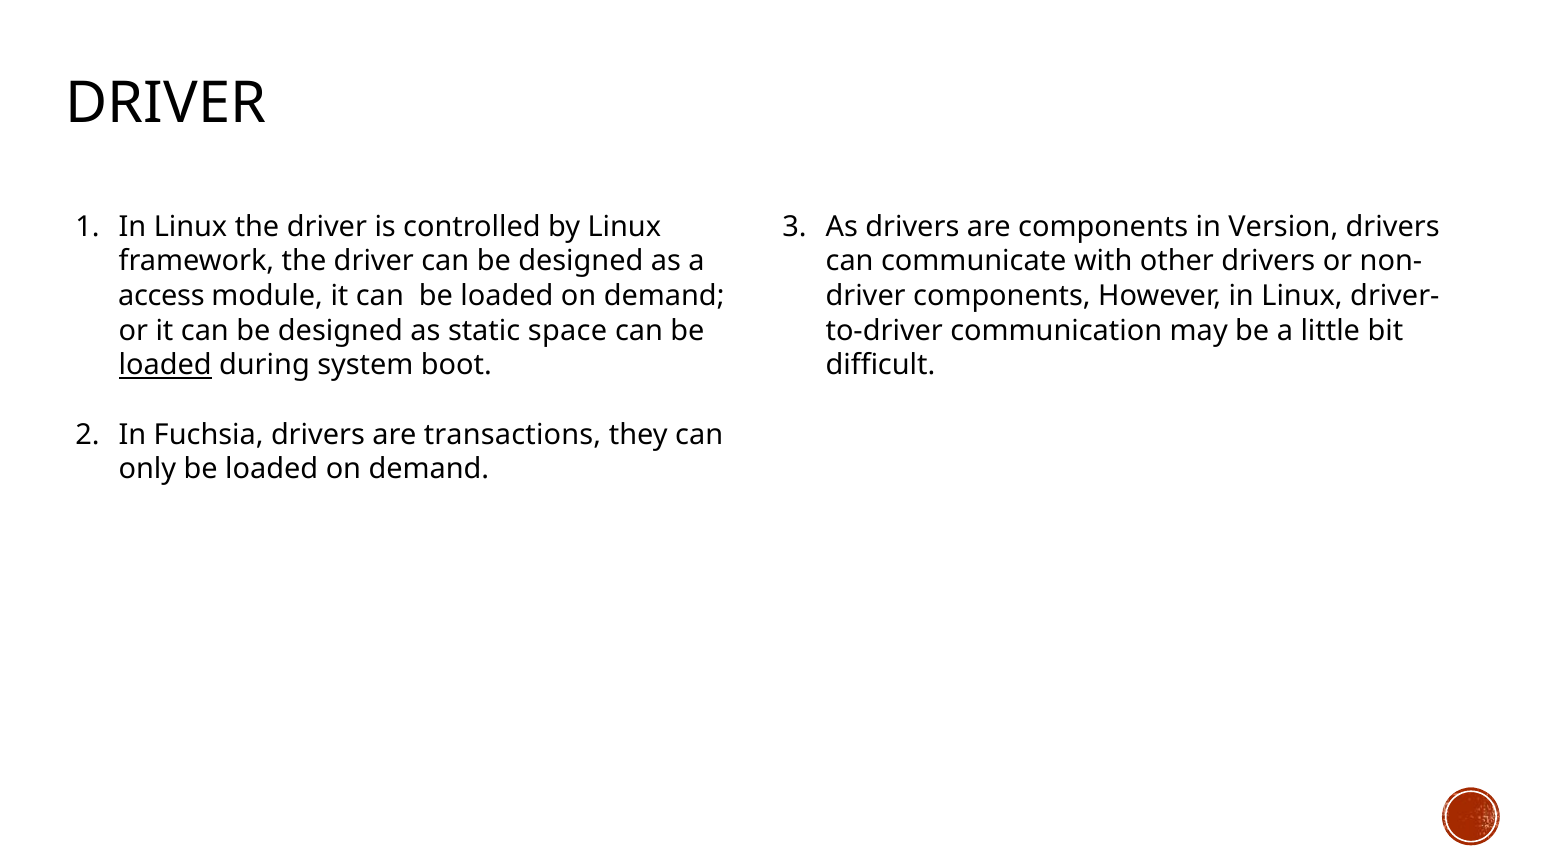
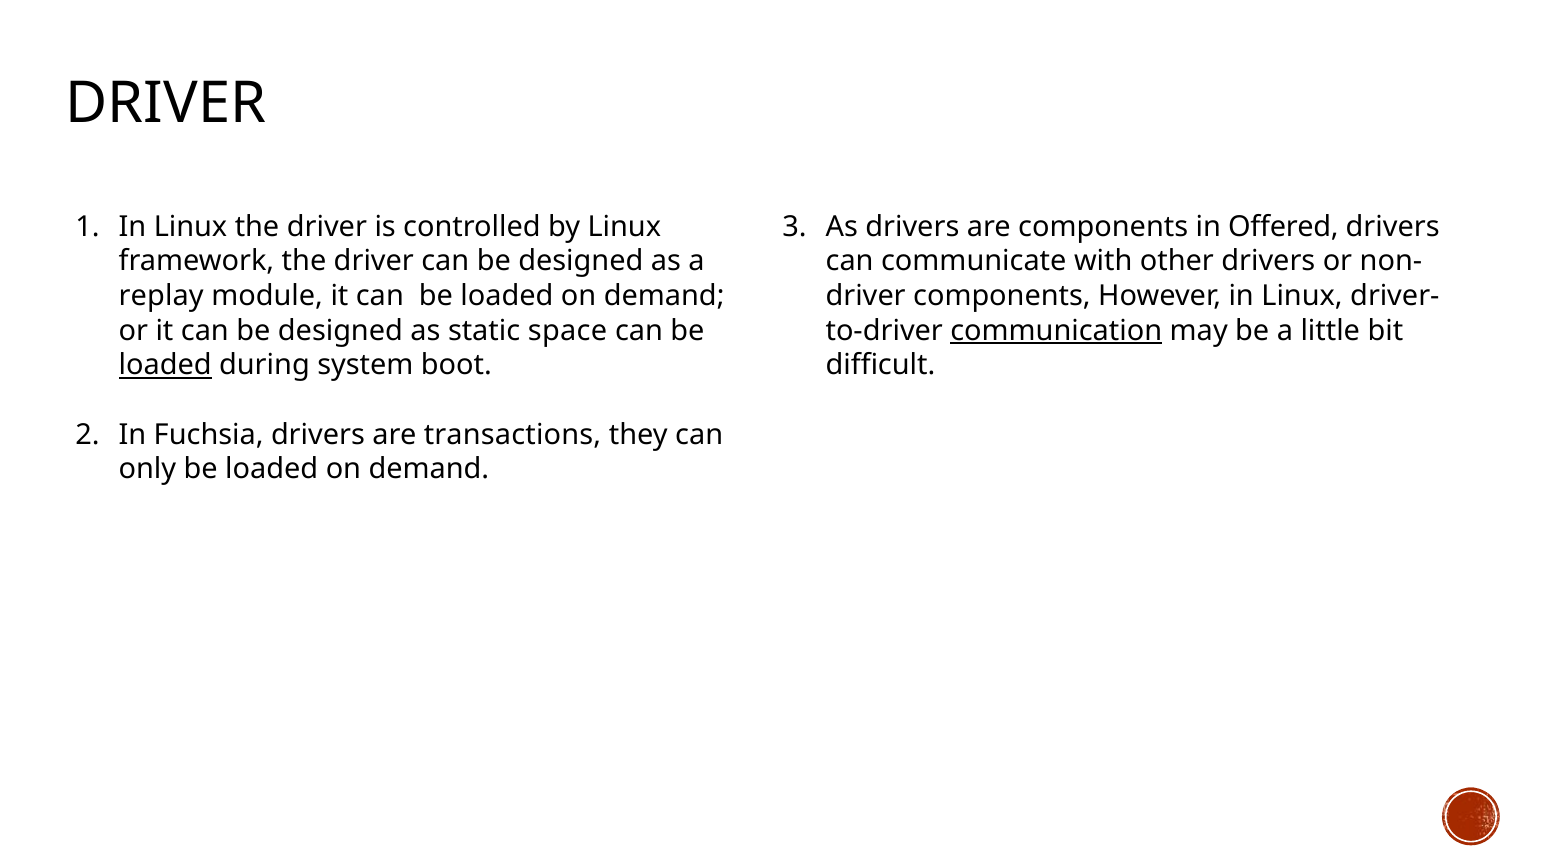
Version: Version -> Offered (1283, 227)
access: access -> replay (161, 296)
communication underline: none -> present (1056, 331)
